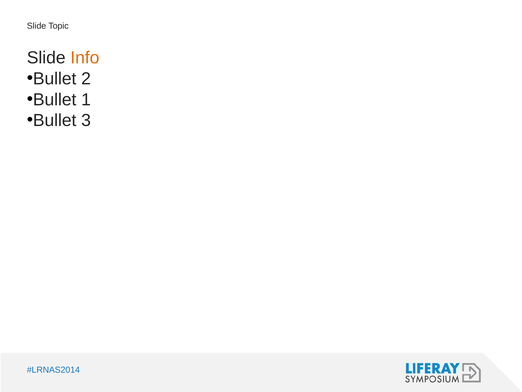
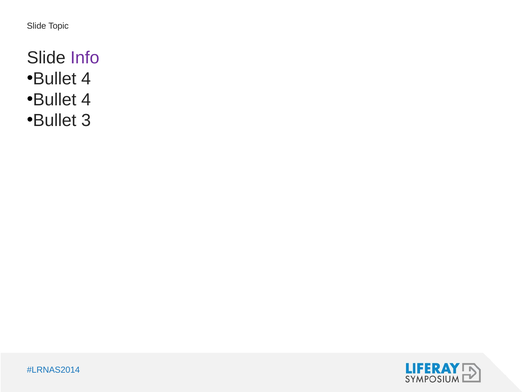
Info colour: orange -> purple (85, 58)
2: 2 -> 4 (86, 79)
1: 1 -> 4 (86, 99)
